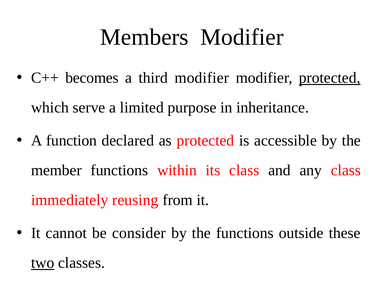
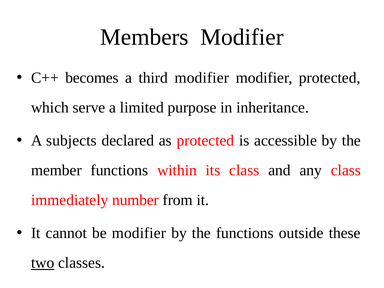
protected underline: present -> none (330, 78)
function: function -> subjects (71, 141)
reusing: reusing -> number (135, 200)
be consider: consider -> modifier (139, 233)
